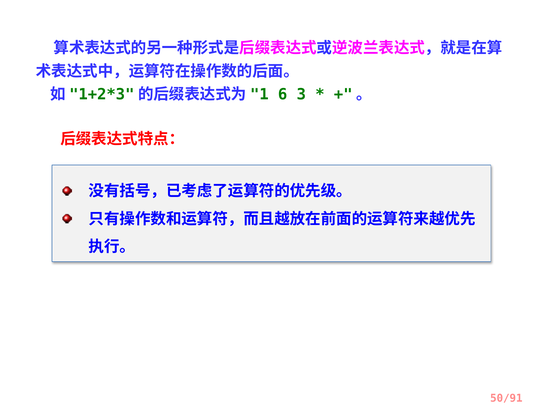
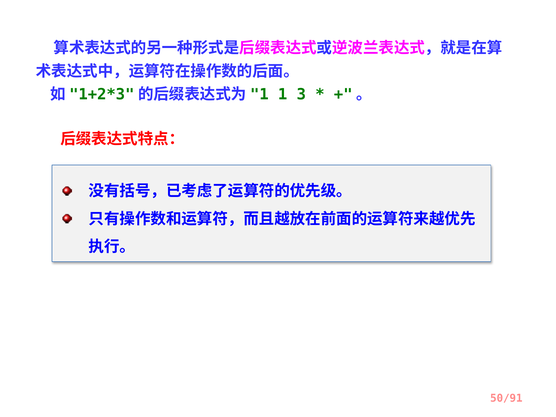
6: 6 -> 1 (283, 94)
